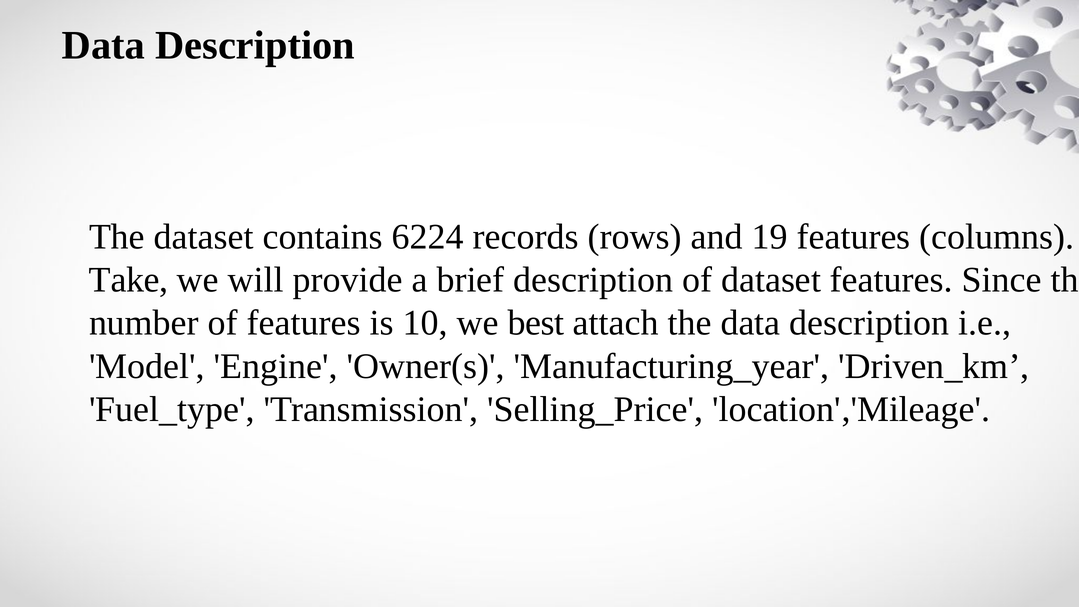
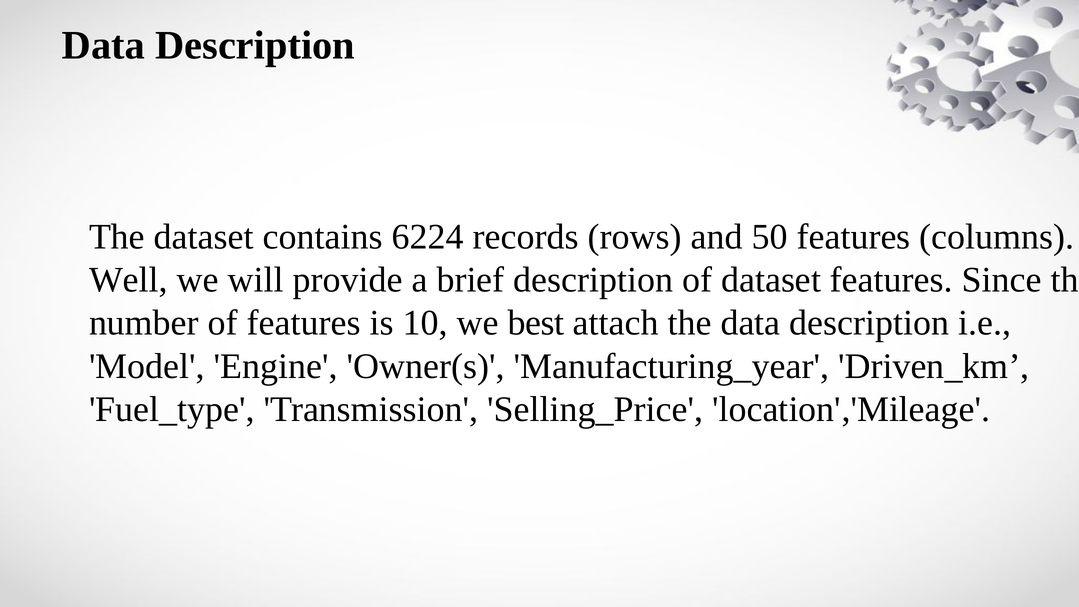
19: 19 -> 50 (770, 237)
Take: Take -> Well (128, 280)
